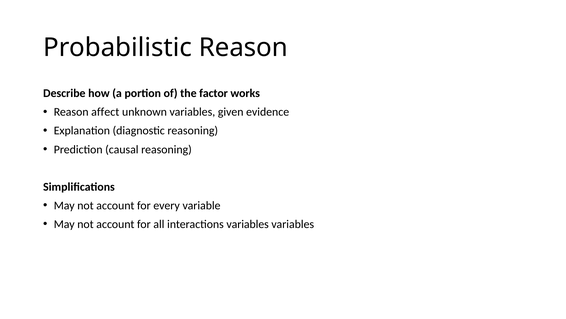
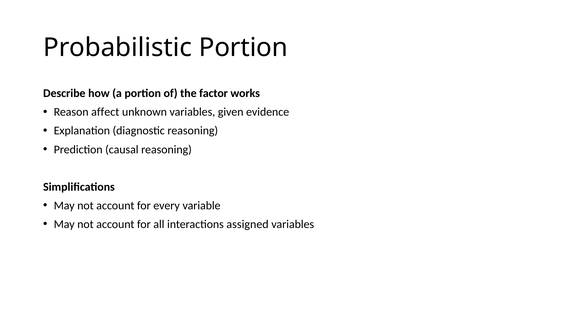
Probabilistic Reason: Reason -> Portion (243, 48)
interactions variables: variables -> assigned (248, 224)
